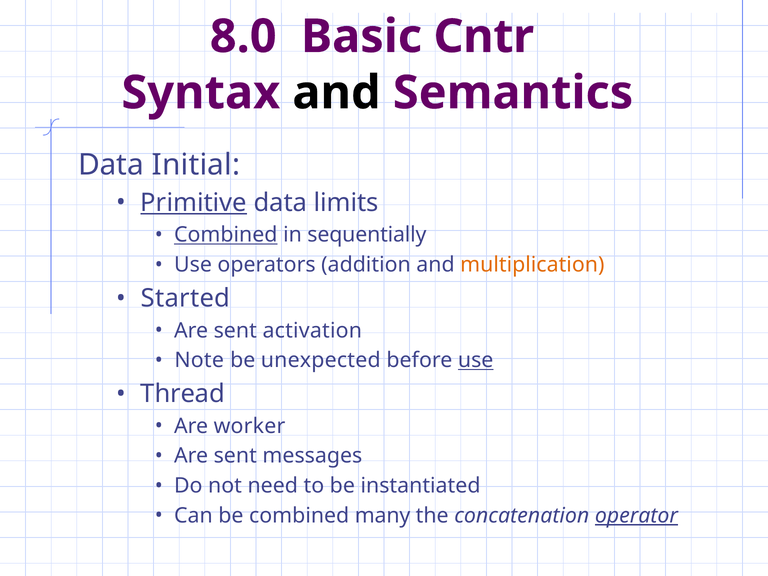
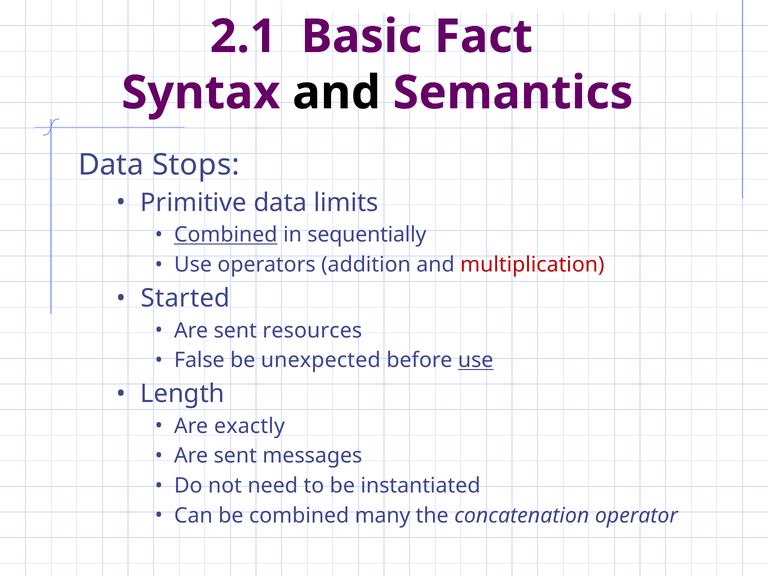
8.0: 8.0 -> 2.1 (243, 37)
Cntr: Cntr -> Fact (484, 37)
Initial: Initial -> Stops (196, 165)
Primitive underline: present -> none (194, 203)
multiplication colour: orange -> red (532, 265)
activation: activation -> resources (312, 330)
Note: Note -> False (199, 360)
Thread: Thread -> Length (183, 394)
worker: worker -> exactly (249, 426)
operator underline: present -> none (636, 516)
